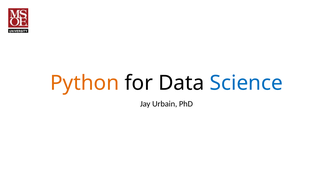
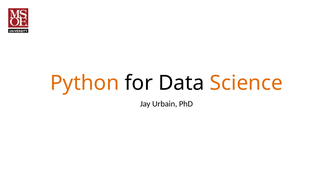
Science colour: blue -> orange (246, 83)
